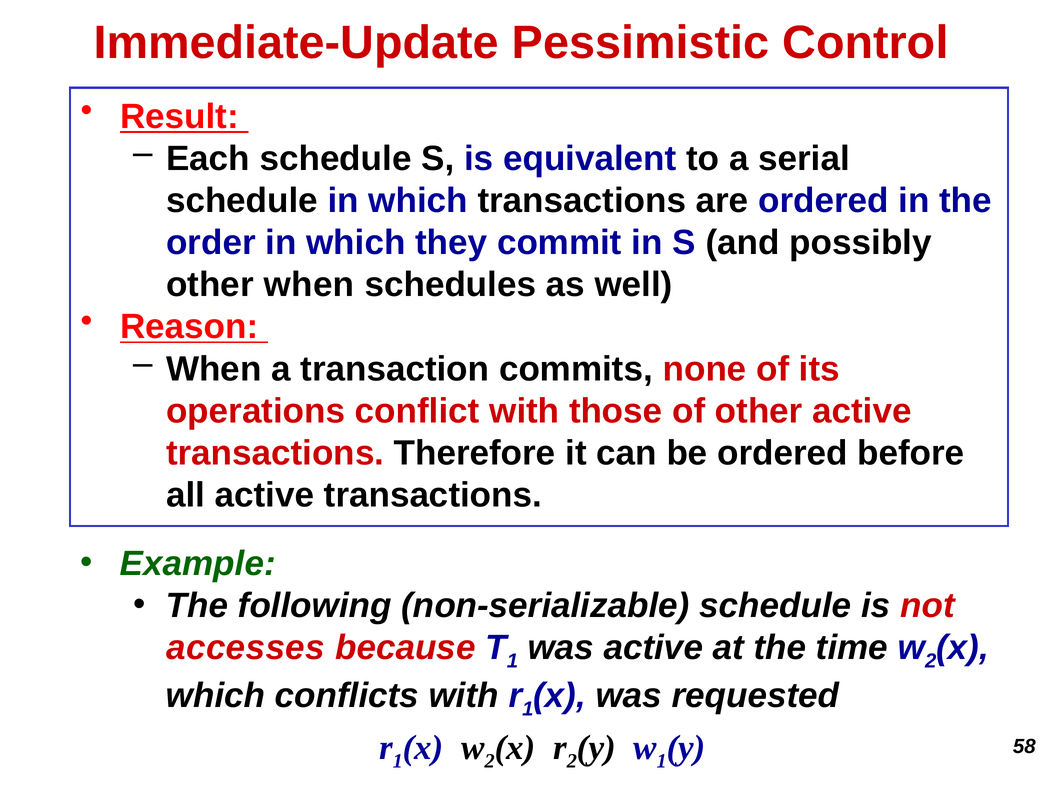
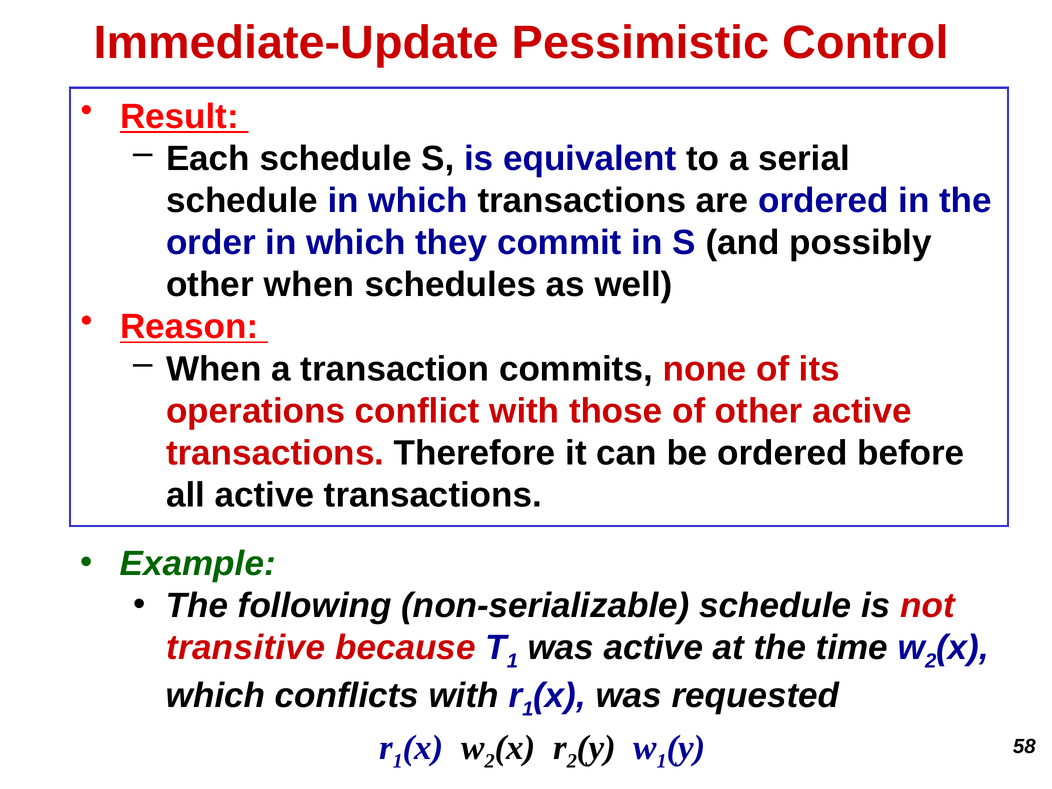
accesses: accesses -> transitive (246, 648)
